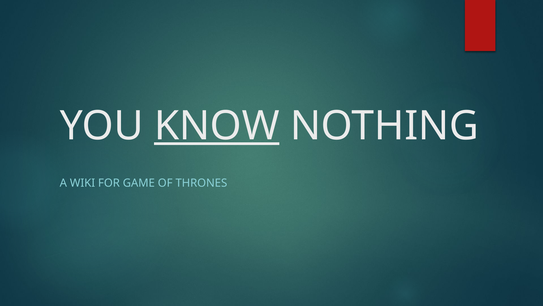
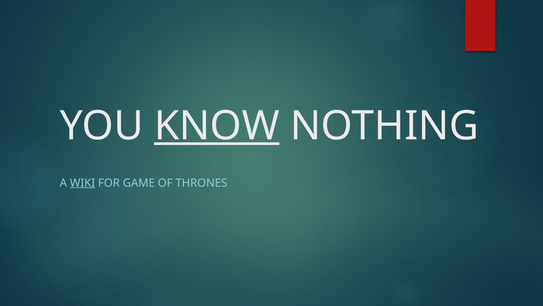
WIKI underline: none -> present (83, 183)
